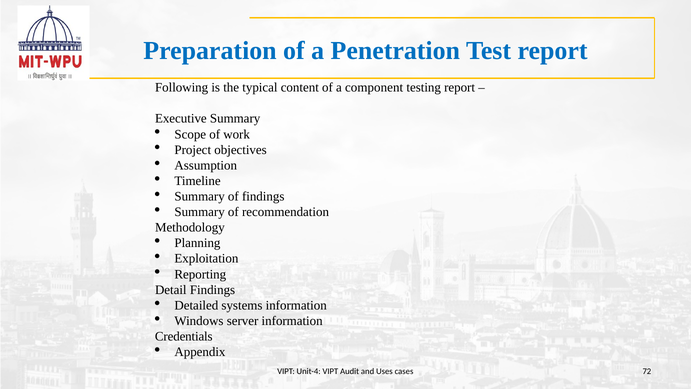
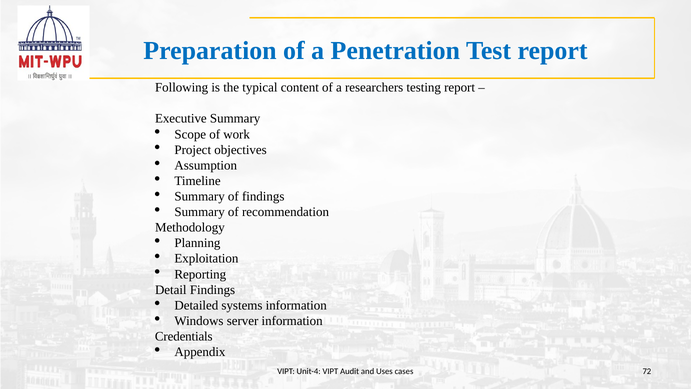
component: component -> researchers (374, 87)
